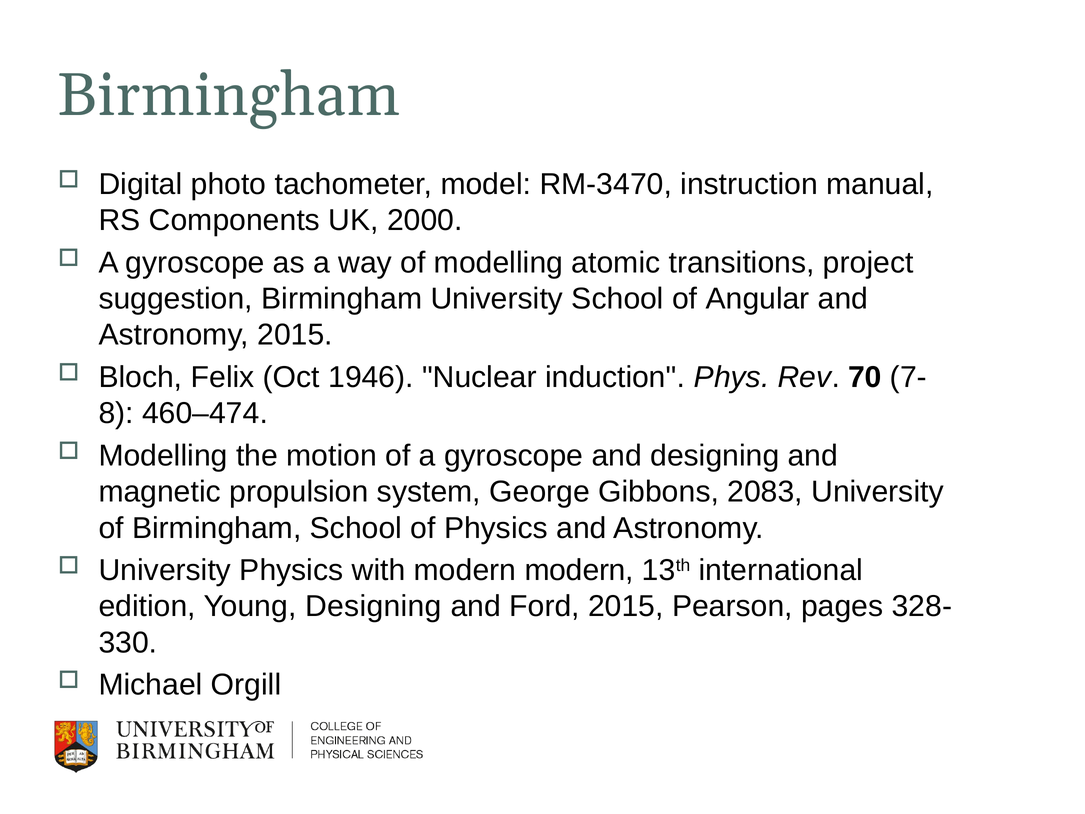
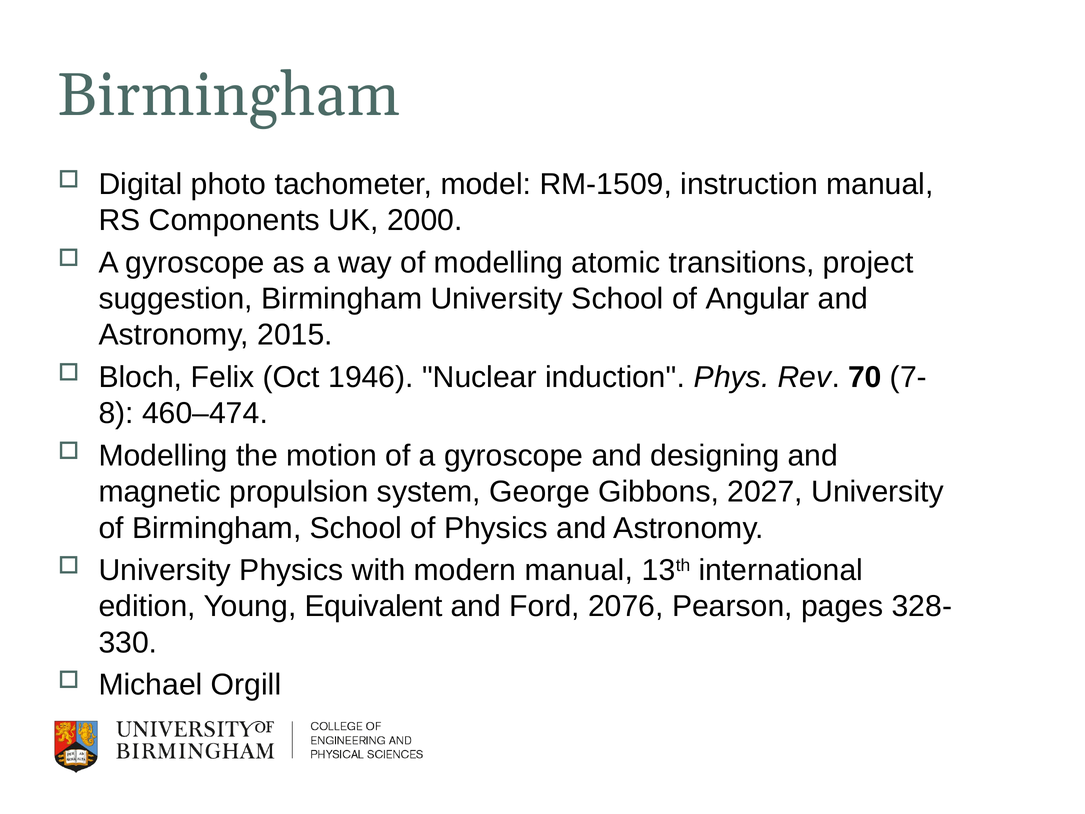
RM-3470: RM-3470 -> RM-1509 (606, 184)
2083: 2083 -> 2027 (765, 492)
modern modern: modern -> manual (579, 570)
Young Designing: Designing -> Equivalent (374, 606)
Ford 2015: 2015 -> 2076 (626, 606)
